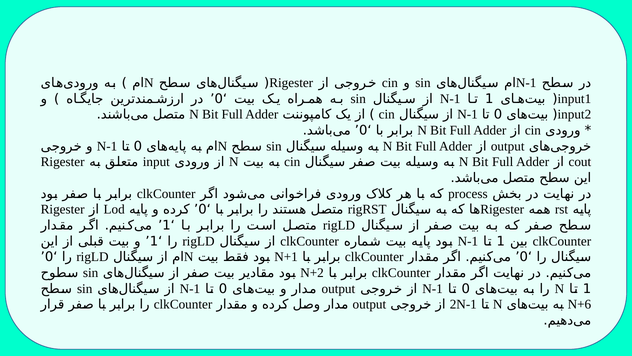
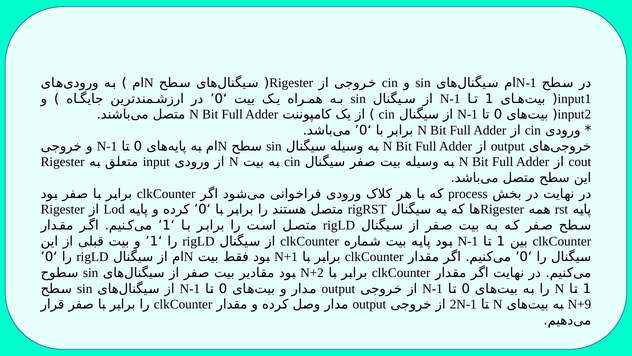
N+6: N+6 -> N+9 (579, 304)
